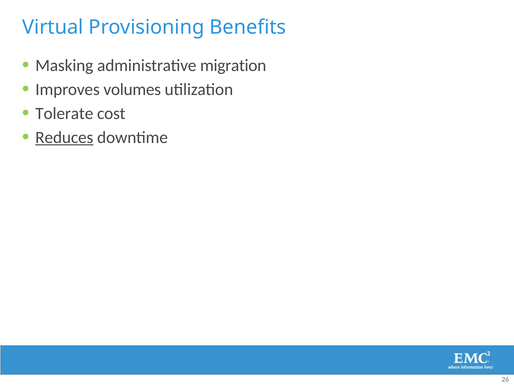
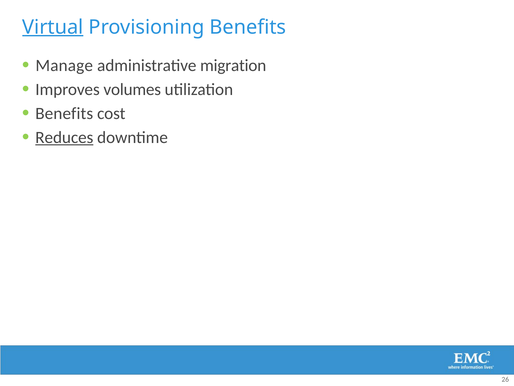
Virtual underline: none -> present (53, 27)
Masking: Masking -> Manage (64, 65)
Tolerate: Tolerate -> Benefits (64, 113)
